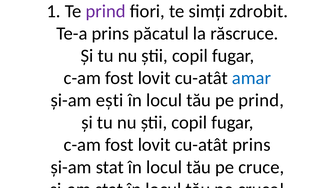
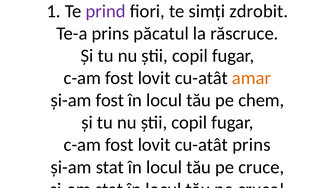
amar colour: blue -> orange (252, 78)
și-am ești: ești -> fost (110, 101)
pe prind: prind -> chem (261, 101)
